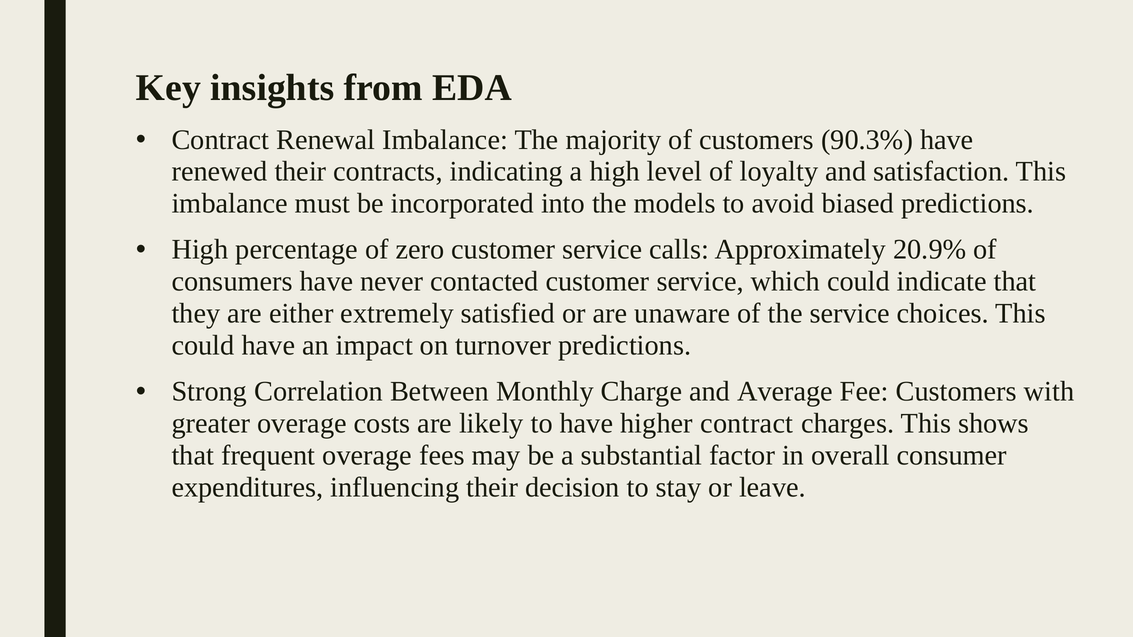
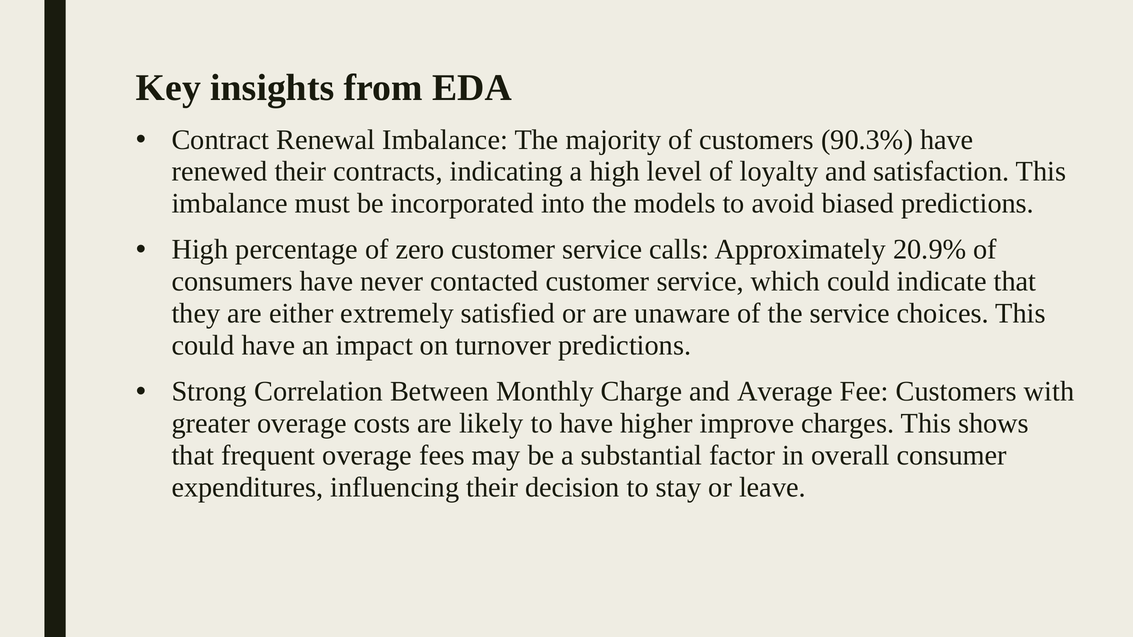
higher contract: contract -> improve (747, 424)
